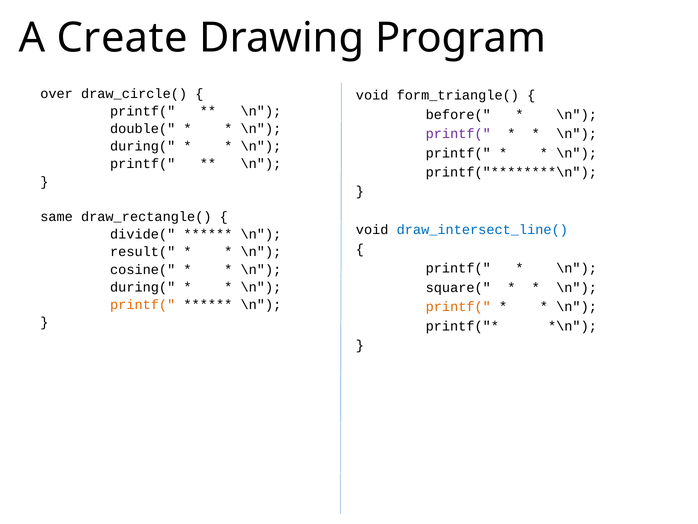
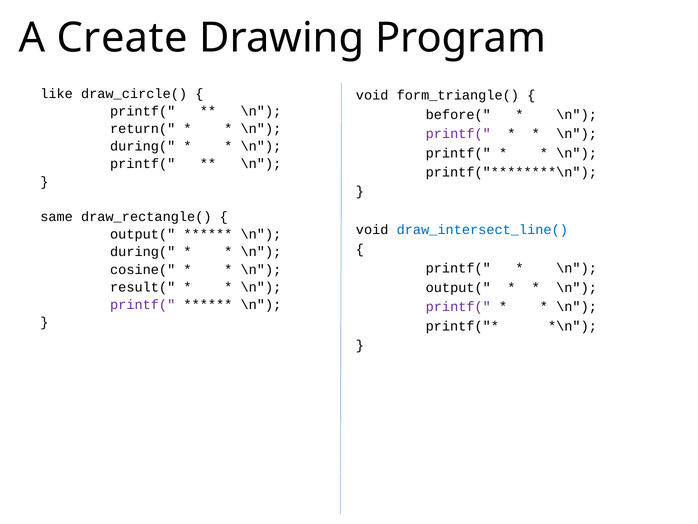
over: over -> like (57, 93)
double(: double( -> return( (143, 129)
divide(: divide( -> output( (143, 234)
result(: result( -> during( (143, 252)
during(: during( -> result( (143, 287)
square(: square( -> output( (458, 287)
printf( colour: orange -> purple (143, 304)
printf( colour: orange -> purple (458, 307)
